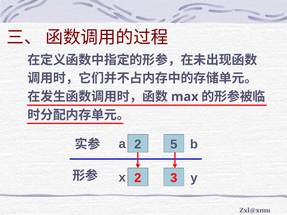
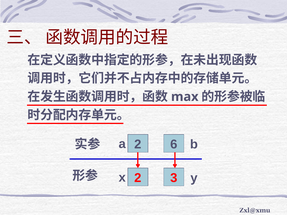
5: 5 -> 6 (174, 144)
